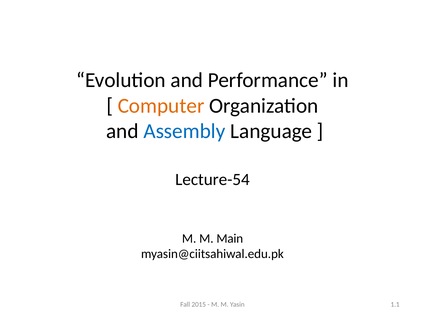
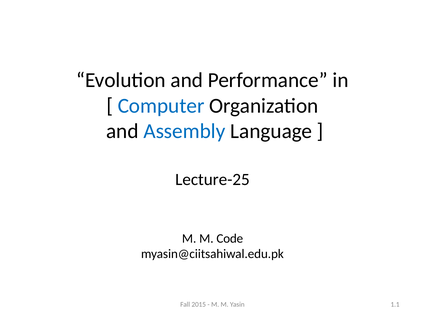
Computer colour: orange -> blue (161, 106)
Lecture-54: Lecture-54 -> Lecture-25 (212, 179)
Main: Main -> Code (230, 238)
